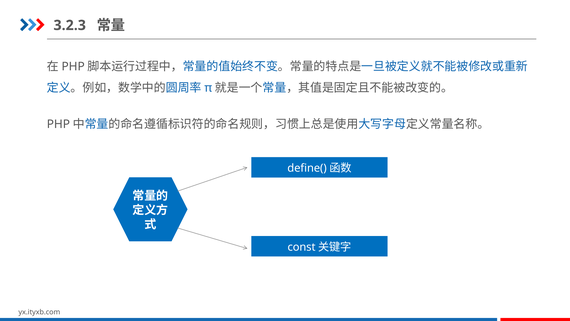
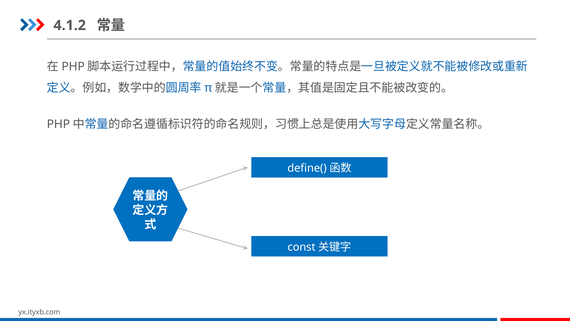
3.2.3: 3.2.3 -> 4.1.2 (70, 25)
